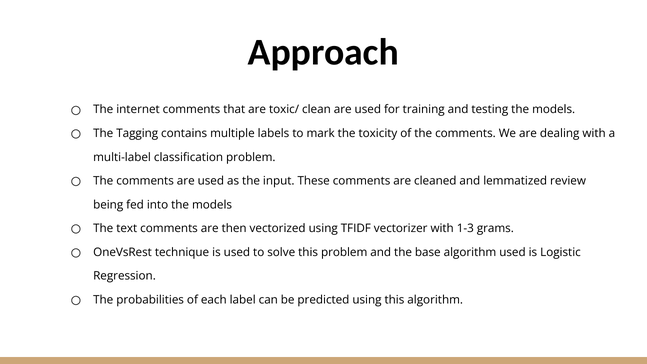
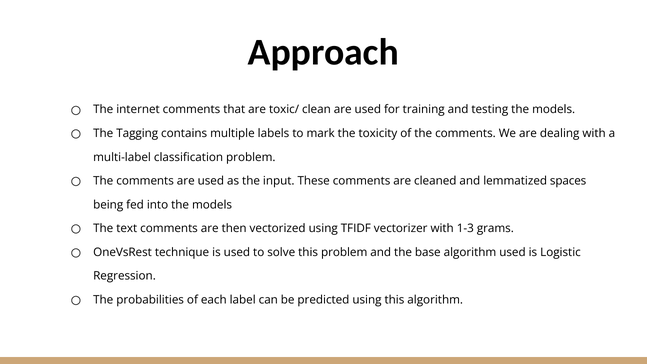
review: review -> spaces (568, 181)
